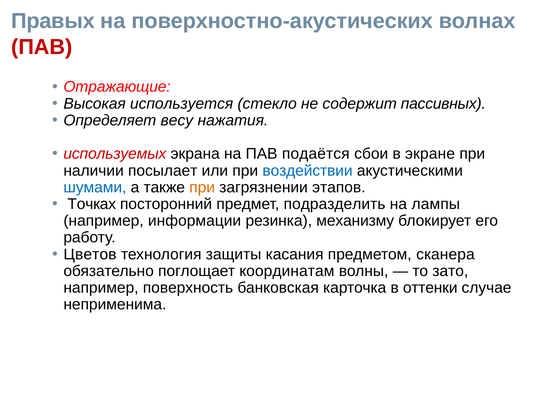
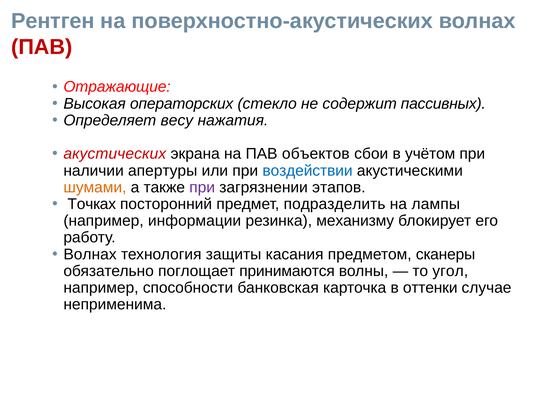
Правых: Правых -> Рентген (53, 21)
используется: используется -> операторских (182, 104)
используемых: используемых -> акустических (115, 154)
подаётся: подаётся -> объектов (316, 154)
экране: экране -> учётом (430, 154)
посылает: посылает -> апертуры (163, 171)
шумами colour: blue -> orange (95, 188)
при colour: orange -> purple (202, 188)
Цветов: Цветов -> Волнах (90, 255)
сканера: сканера -> сканеры (446, 255)
координатам: координатам -> принимаются (287, 271)
зато: зато -> угол (450, 271)
поверхность: поверхность -> способности (188, 288)
